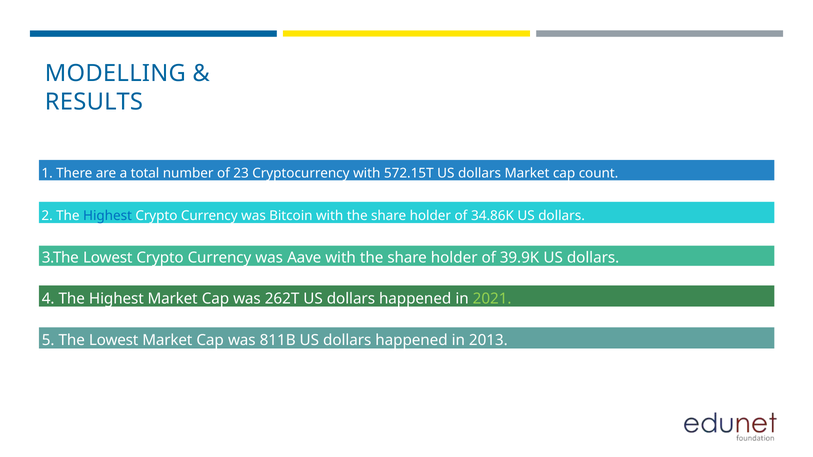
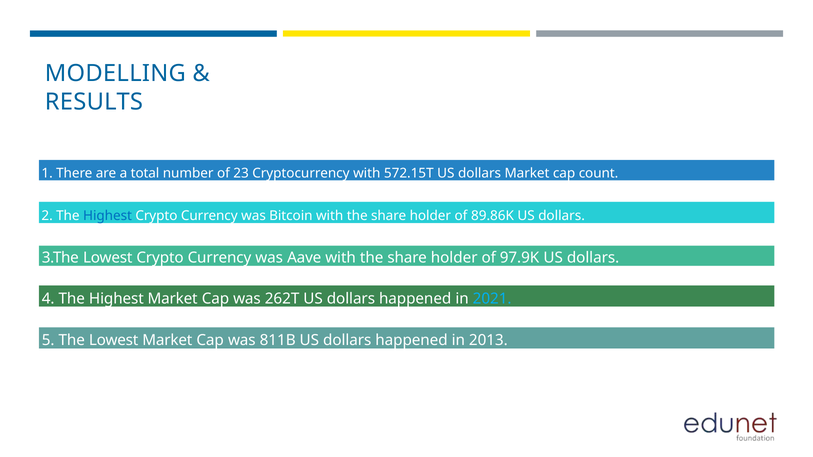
34.86K: 34.86K -> 89.86K (493, 216)
39.9K: 39.9K -> 97.9K (520, 258)
2021 colour: light green -> light blue (492, 299)
